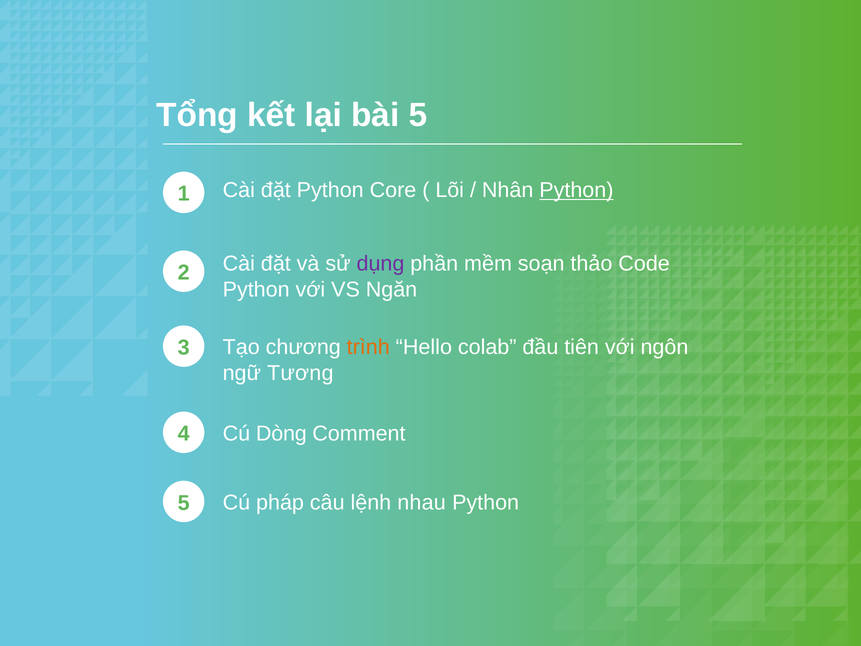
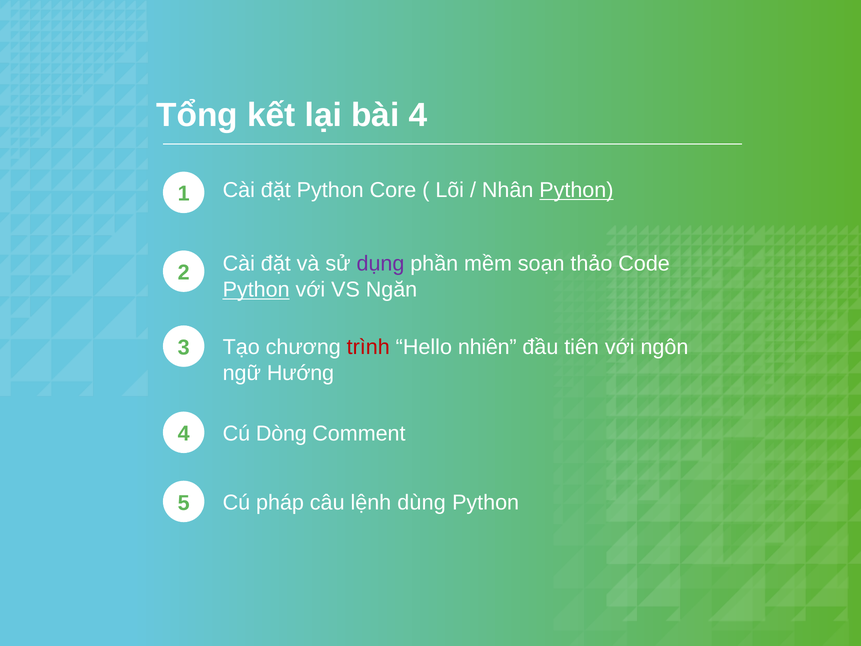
bài 5: 5 -> 4 (418, 115)
Python underline: none -> present (256, 290)
trình colour: orange -> red (368, 347)
colab: colab -> nhiên (487, 347)
Tương: Tương -> Hướng (300, 373)
nhau: nhau -> dùng (422, 503)
